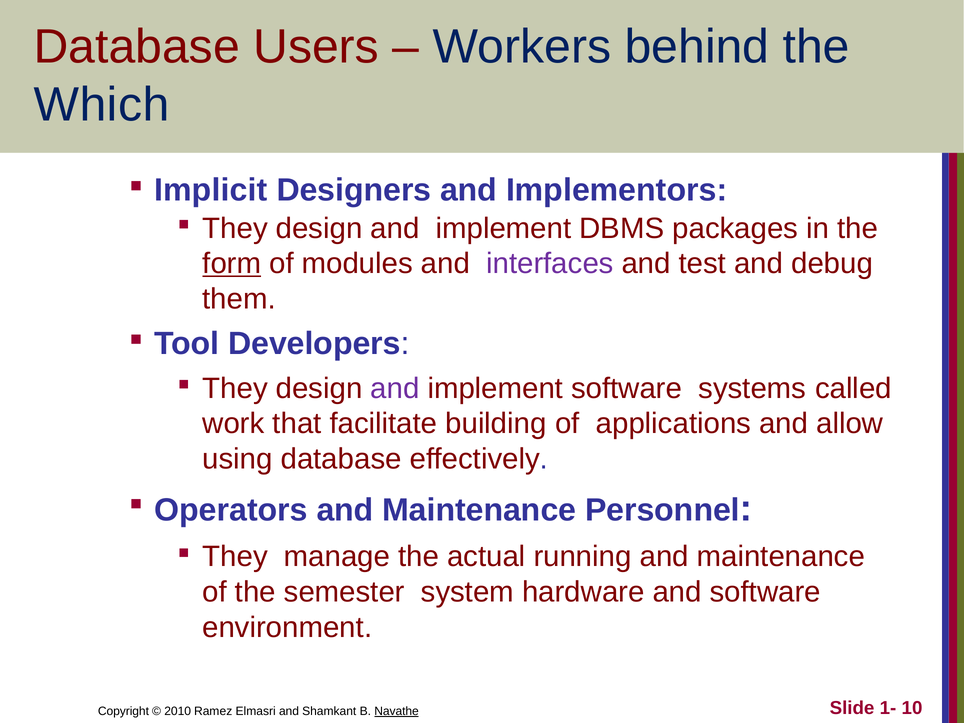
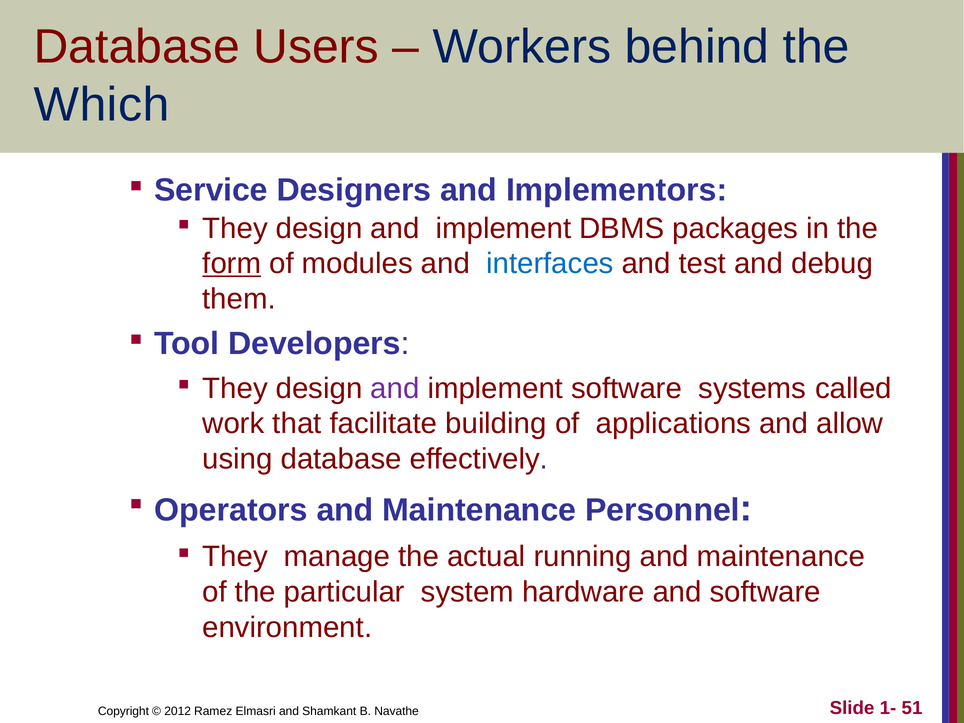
Implicit: Implicit -> Service (211, 190)
interfaces colour: purple -> blue (550, 264)
semester: semester -> particular (344, 592)
10: 10 -> 51 (912, 708)
2010: 2010 -> 2012 (178, 711)
Navathe underline: present -> none (397, 711)
